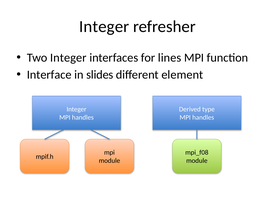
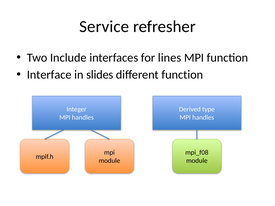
Integer: Integer -> Service (104, 27)
Two Integer: Integer -> Include (68, 58)
different element: element -> function (182, 75)
